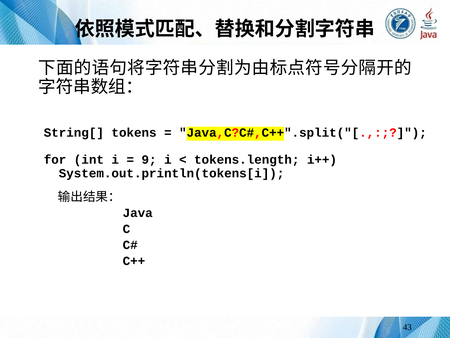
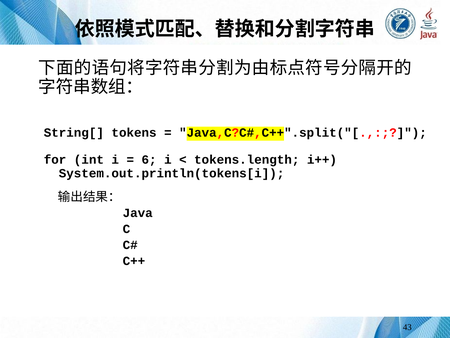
9: 9 -> 6 (149, 160)
